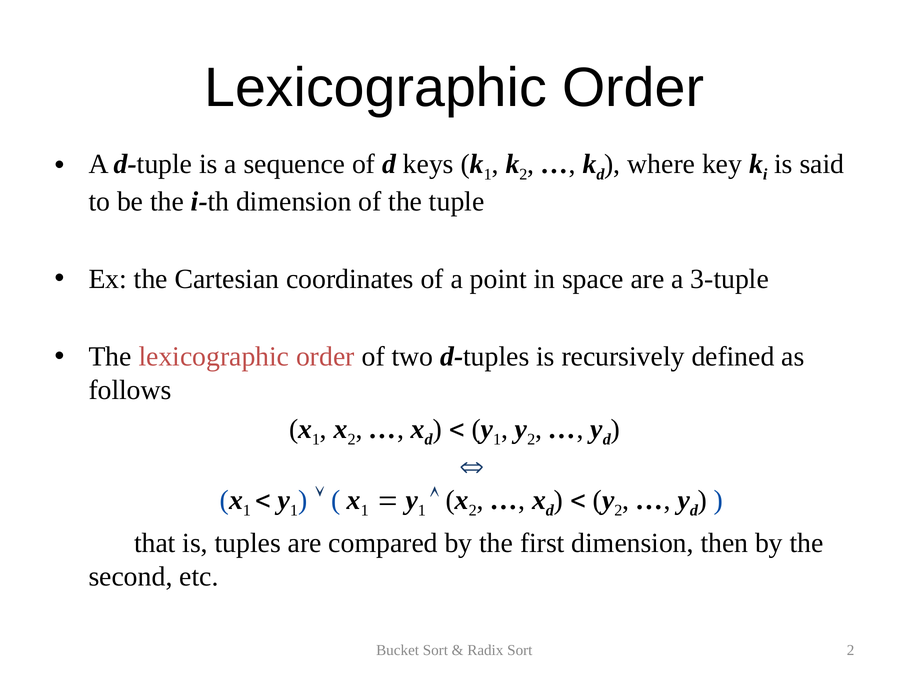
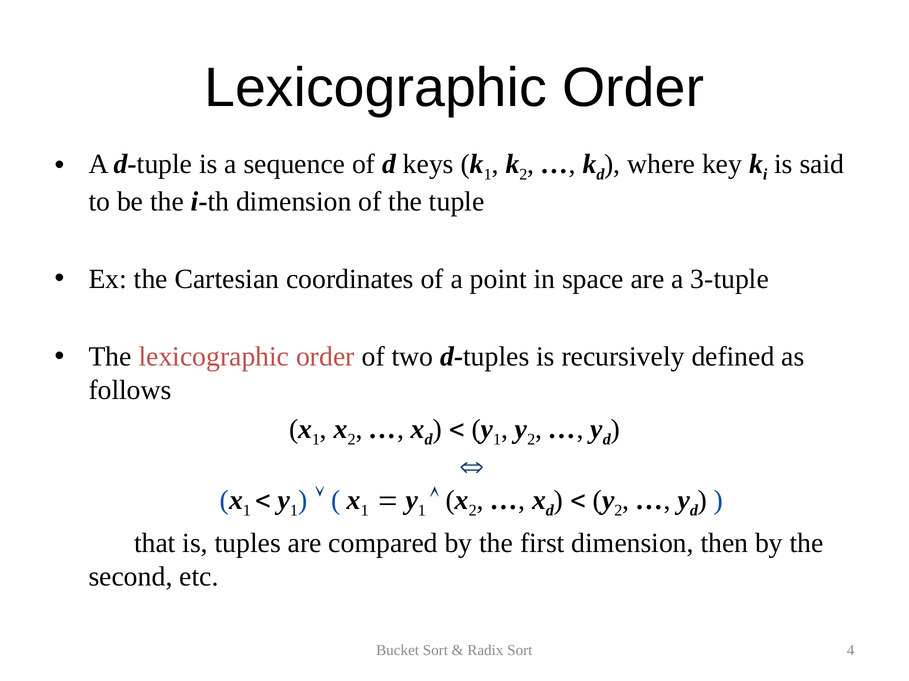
Sort 2: 2 -> 4 (851, 651)
